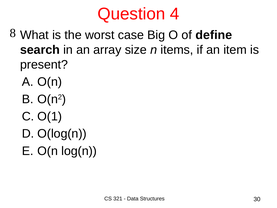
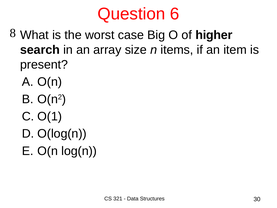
4: 4 -> 6 (175, 14)
define: define -> higher (214, 35)
